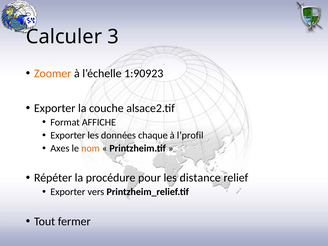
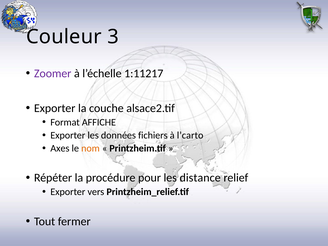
Calculer: Calculer -> Couleur (64, 37)
Zoomer colour: orange -> purple (53, 73)
1:90923: 1:90923 -> 1:11217 (144, 73)
chaque: chaque -> fichiers (153, 135)
l’profil: l’profil -> l’carto (190, 135)
